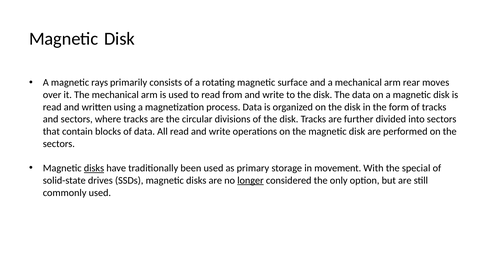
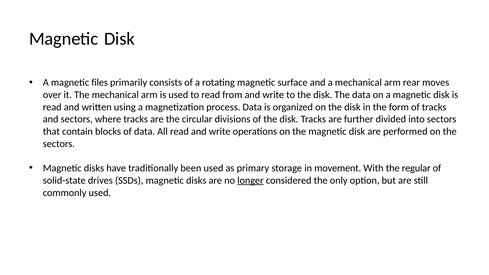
rays: rays -> files (100, 83)
disks underline: present -> none (94, 168)
special: special -> regular (416, 168)
